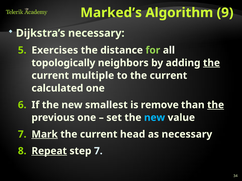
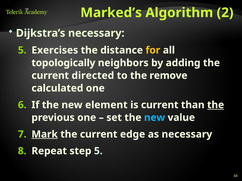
9: 9 -> 2 (225, 13)
for colour: light green -> yellow (153, 50)
the underline: present -> none (212, 63)
multiple: multiple -> directed (93, 76)
to the current: current -> remove (168, 76)
smallest: smallest -> element (106, 105)
is remove: remove -> current (160, 105)
head: head -> edge (133, 135)
Repeat underline: present -> none (49, 151)
step 7: 7 -> 5 (98, 151)
